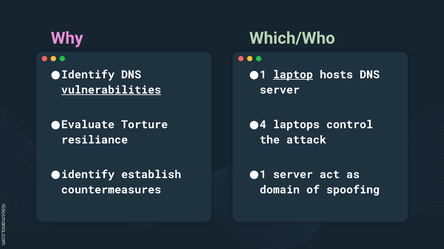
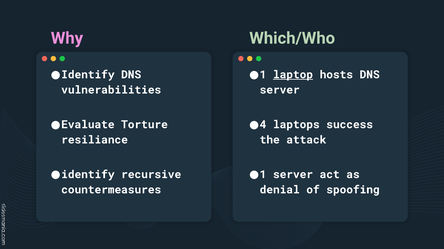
vulnerabilities underline: present -> none (111, 90)
control: control -> success (350, 125)
establish: establish -> recursive (151, 175)
domain: domain -> denial (280, 190)
